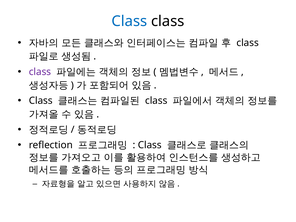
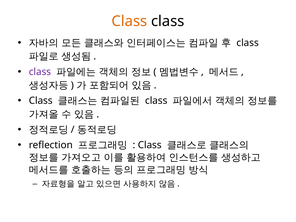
Class colour: blue -> orange (129, 21)
